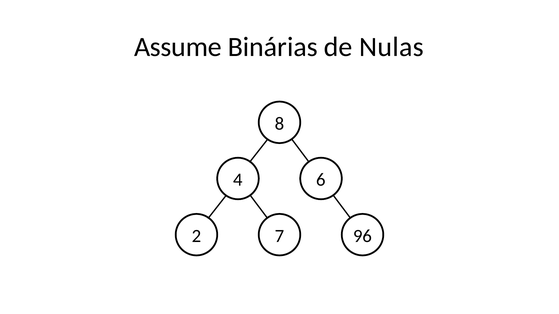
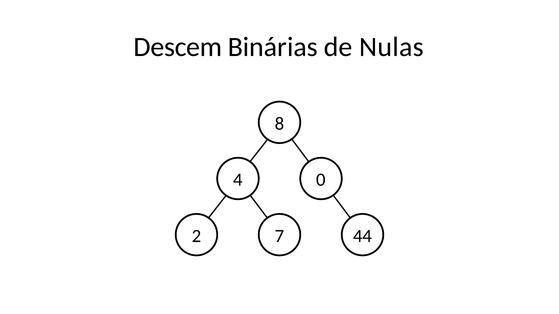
Assume: Assume -> Descem (178, 47)
6: 6 -> 0 (321, 180)
96: 96 -> 44 (363, 236)
